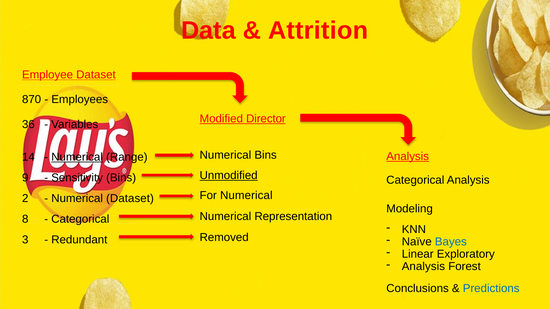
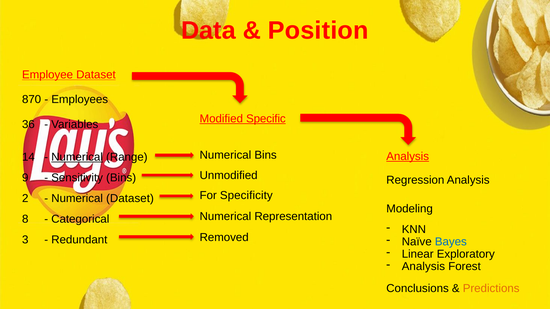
Attrition: Attrition -> Position (318, 31)
Director: Director -> Specific (266, 119)
Unmodified underline: present -> none (229, 176)
Categorical: Categorical -> Regression (415, 180)
For Numerical: Numerical -> Specificity (246, 196)
Predictions colour: blue -> orange (491, 289)
